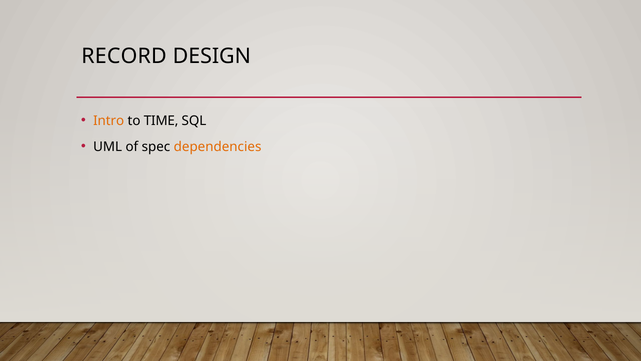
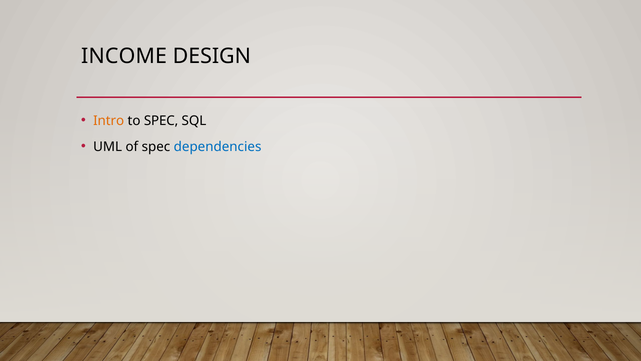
RECORD: RECORD -> INCOME (124, 56)
to TIME: TIME -> SPEC (161, 121)
dependencies colour: orange -> blue (218, 146)
